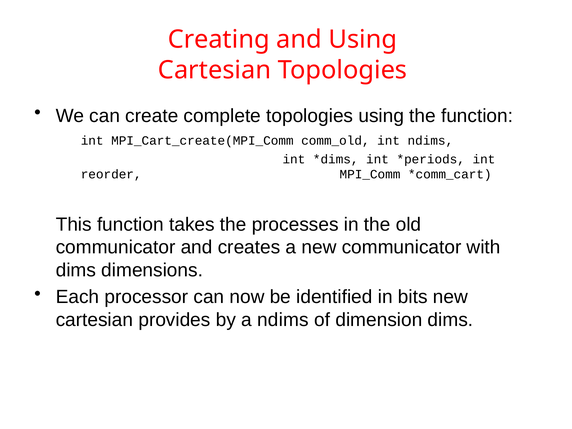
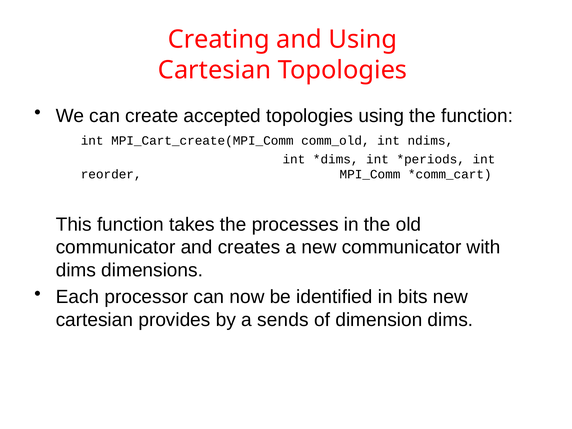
complete: complete -> accepted (222, 116)
a ndims: ndims -> sends (283, 320)
